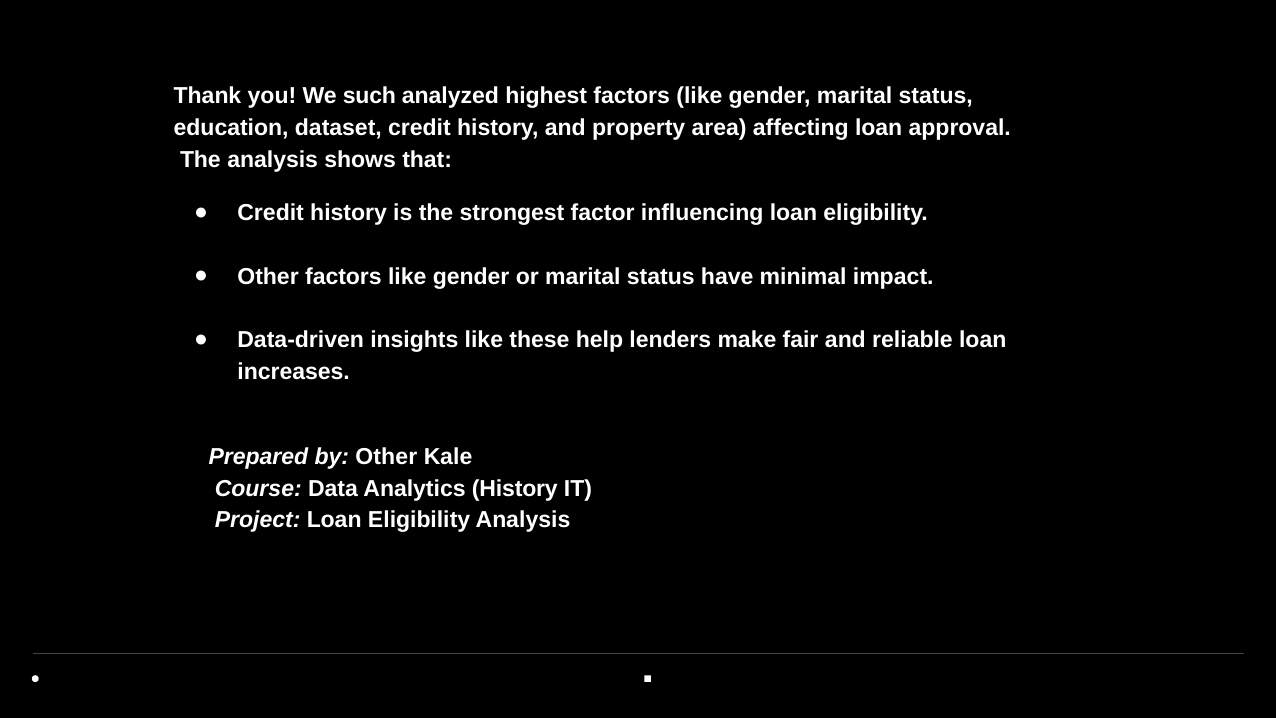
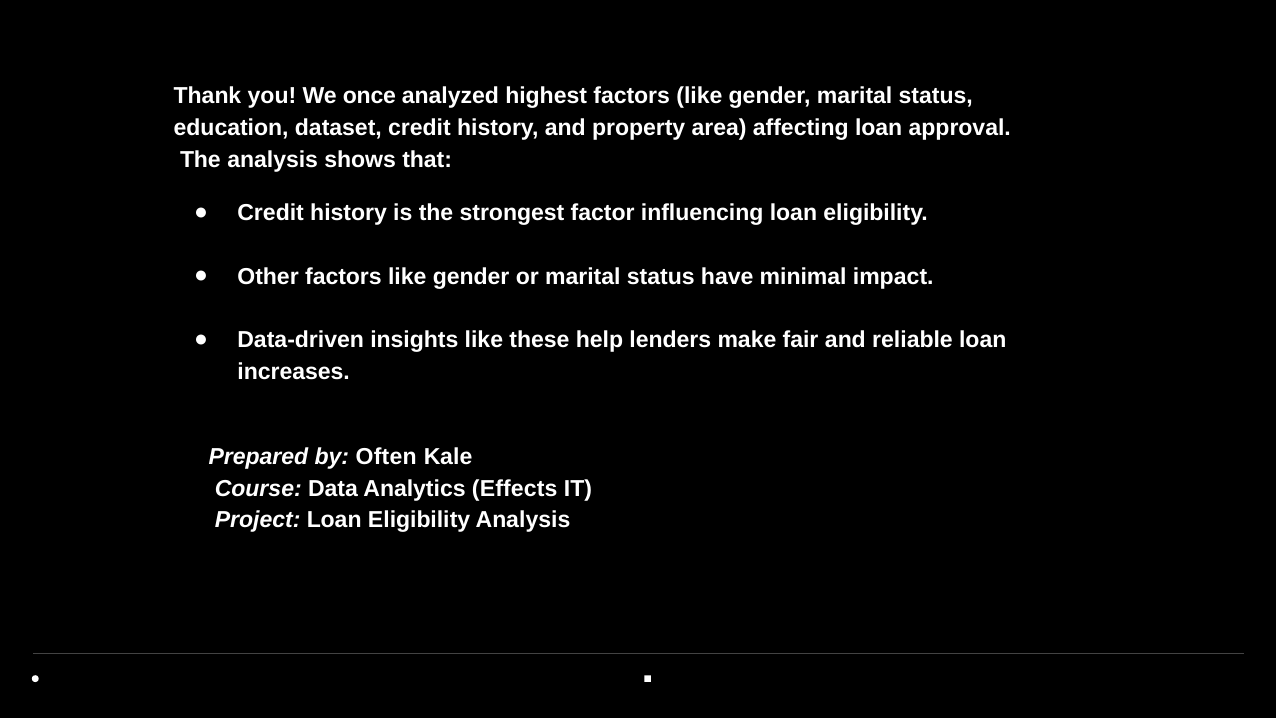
such: such -> once (369, 96)
by Other: Other -> Often (386, 457)
Analytics History: History -> Effects (515, 488)
